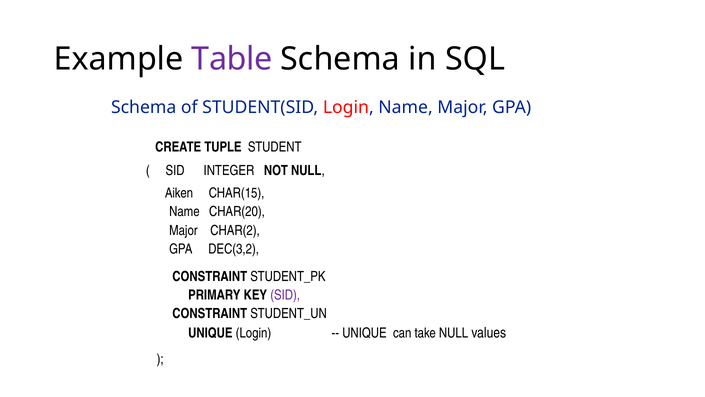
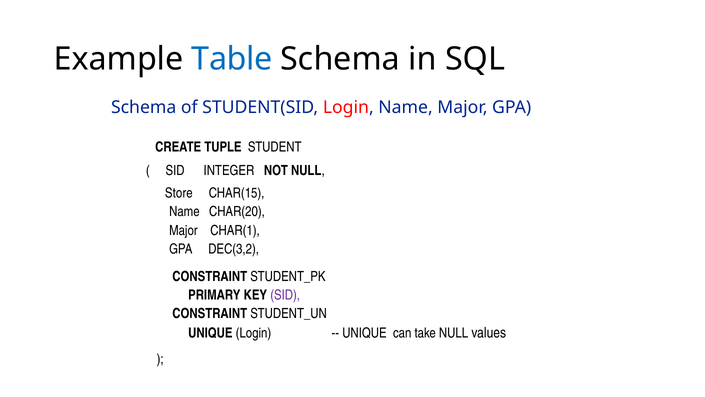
Table colour: purple -> blue (232, 59)
Aiken: Aiken -> Store (179, 193)
CHAR(2: CHAR(2 -> CHAR(1 (235, 230)
